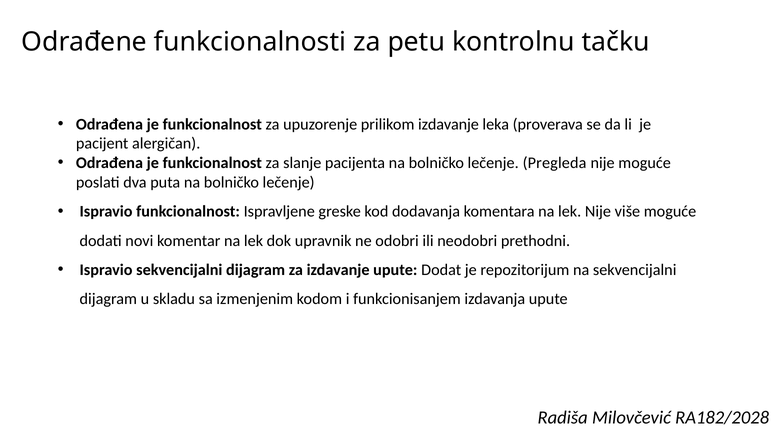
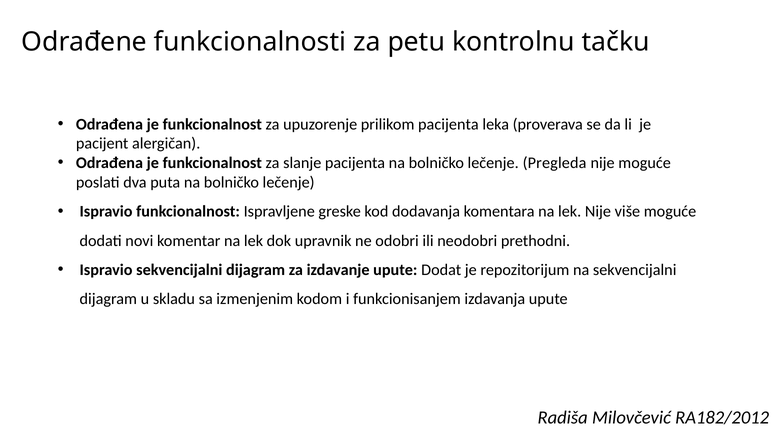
prilikom izdavanje: izdavanje -> pacijenta (448, 124)
RA182/2028: RA182/2028 -> RA182/2012 (722, 417)
